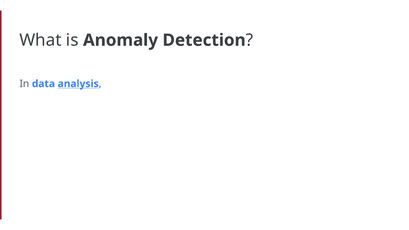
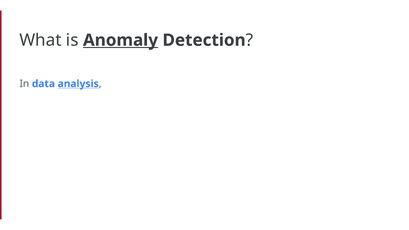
Anomaly underline: none -> present (120, 40)
